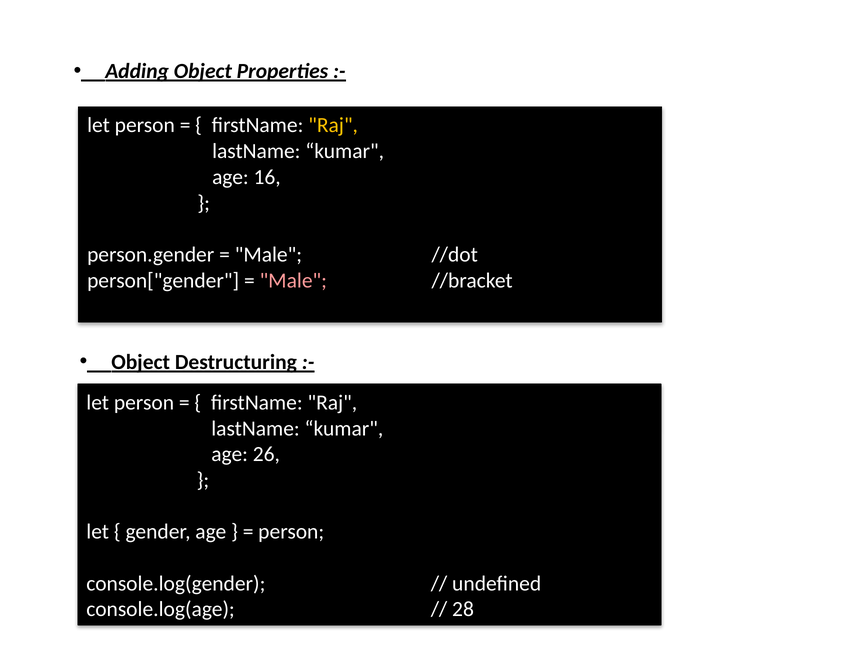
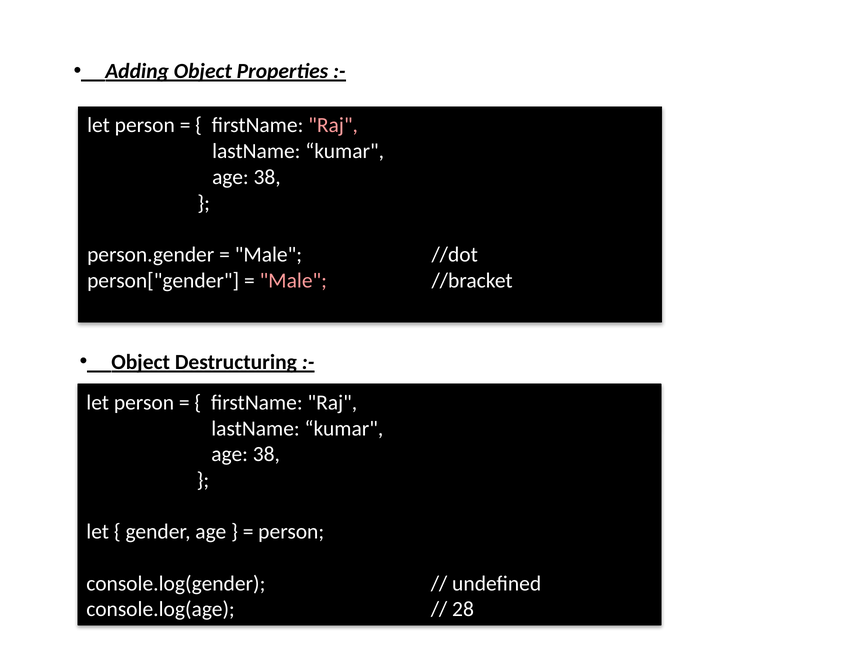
Raj colour: yellow -> pink (333, 125)
16: 16 -> 38 (267, 177)
26: 26 -> 38 (266, 454)
